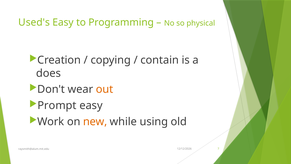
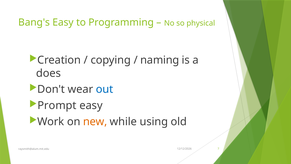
Used's: Used's -> Bang's (34, 22)
contain: contain -> naming (160, 60)
out colour: orange -> blue (105, 89)
